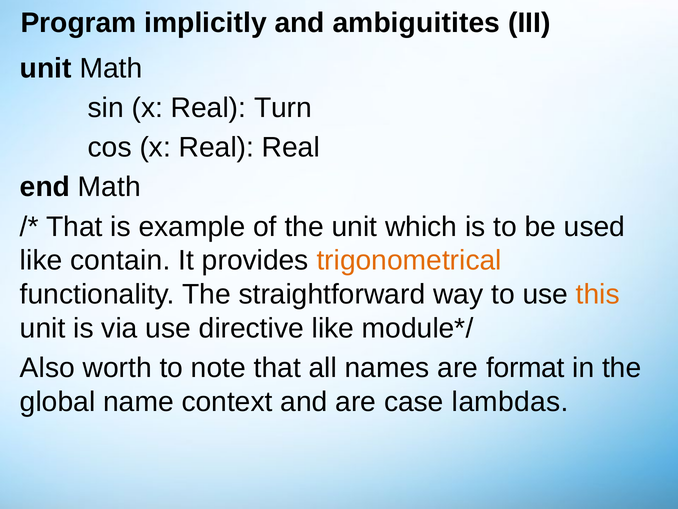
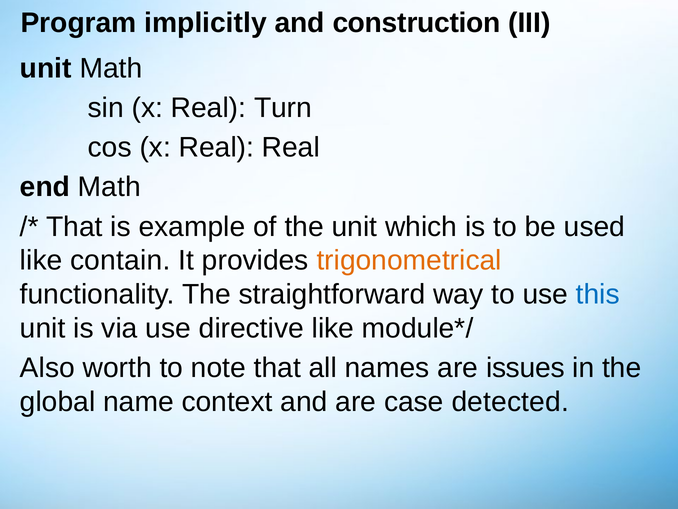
ambiguitites: ambiguitites -> construction (417, 23)
this colour: orange -> blue (598, 294)
format: format -> issues (525, 368)
lambdas: lambdas -> detected (510, 402)
